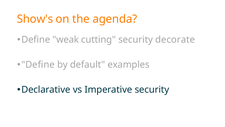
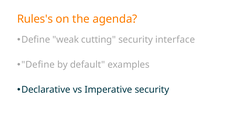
Show's: Show's -> Rules's (35, 19)
decorate: decorate -> interface (175, 40)
